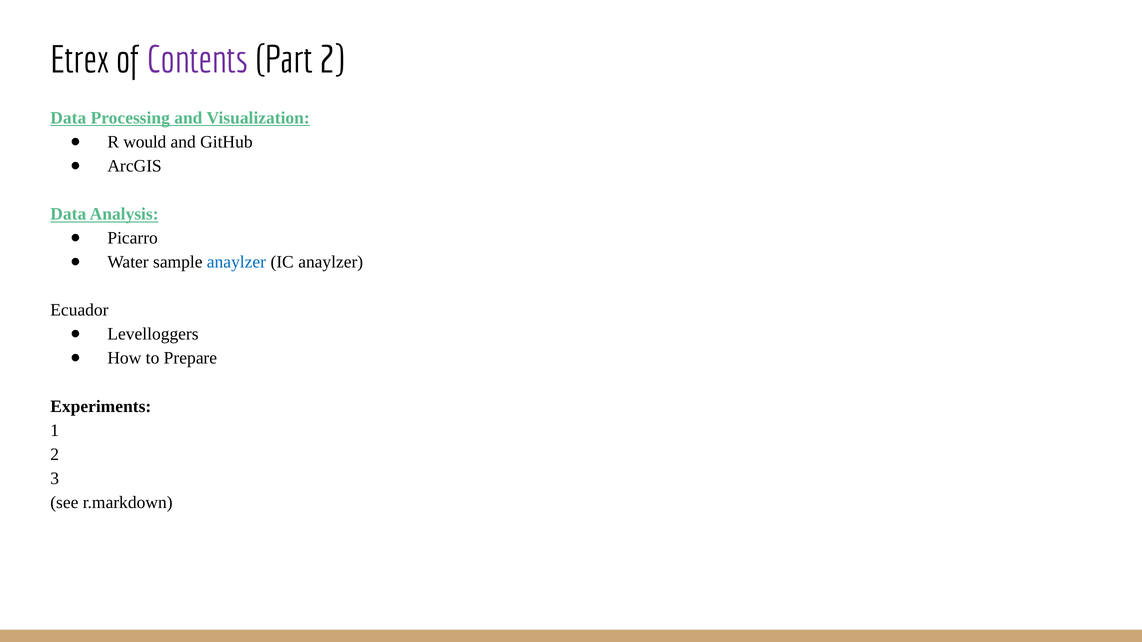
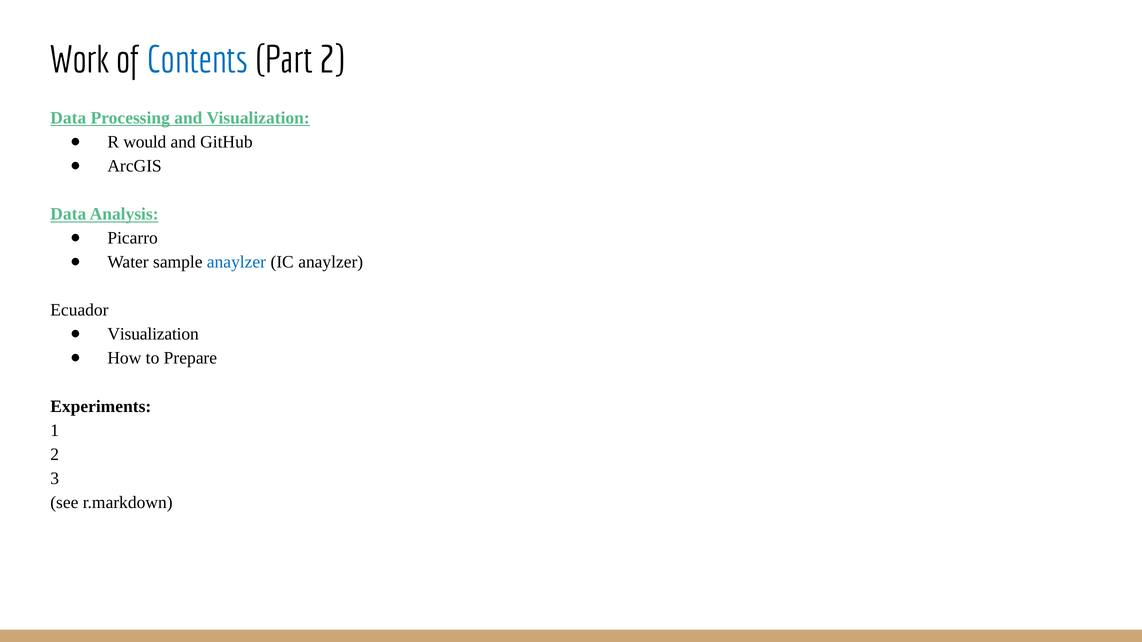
Etrex: Etrex -> Work (80, 60)
Contents colour: purple -> blue (197, 60)
Levelloggers: Levelloggers -> Visualization (153, 334)
